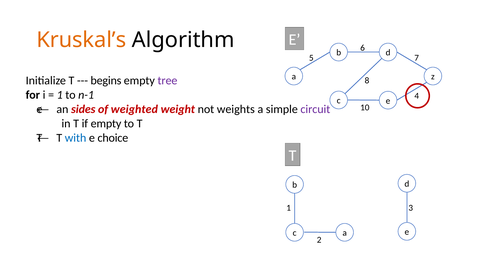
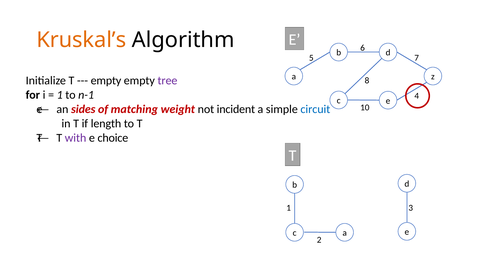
begins: begins -> empty (106, 81)
weighted: weighted -> matching (134, 109)
weights: weights -> incident (236, 109)
circuit colour: purple -> blue (315, 109)
if empty: empty -> length (106, 124)
with colour: blue -> purple (76, 138)
